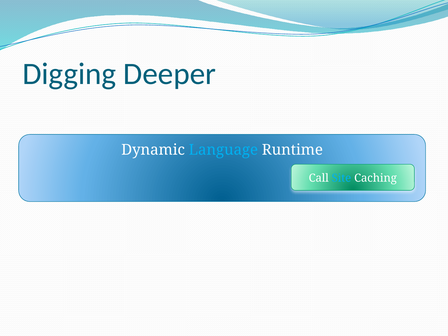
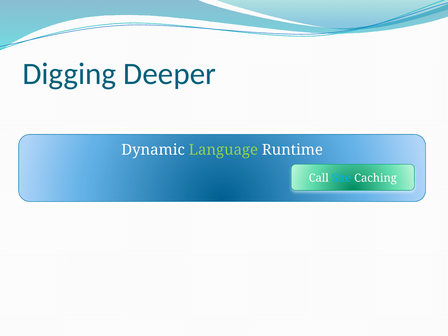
Language colour: light blue -> light green (223, 150)
